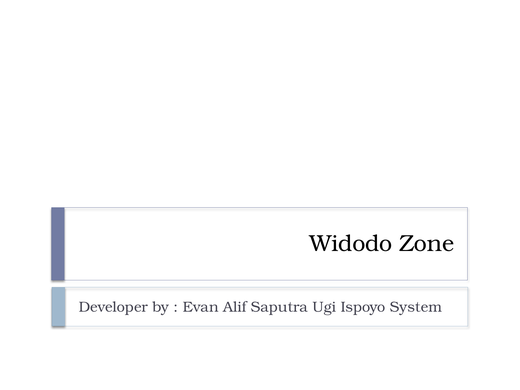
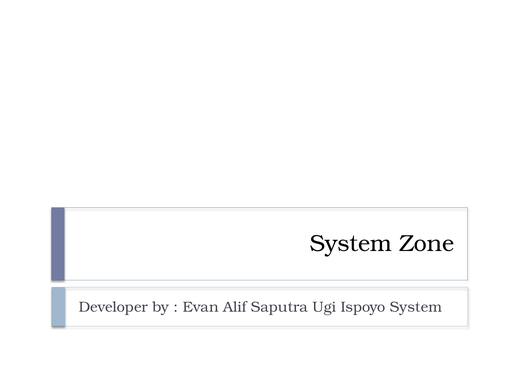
Widodo: Widodo -> System (351, 243)
